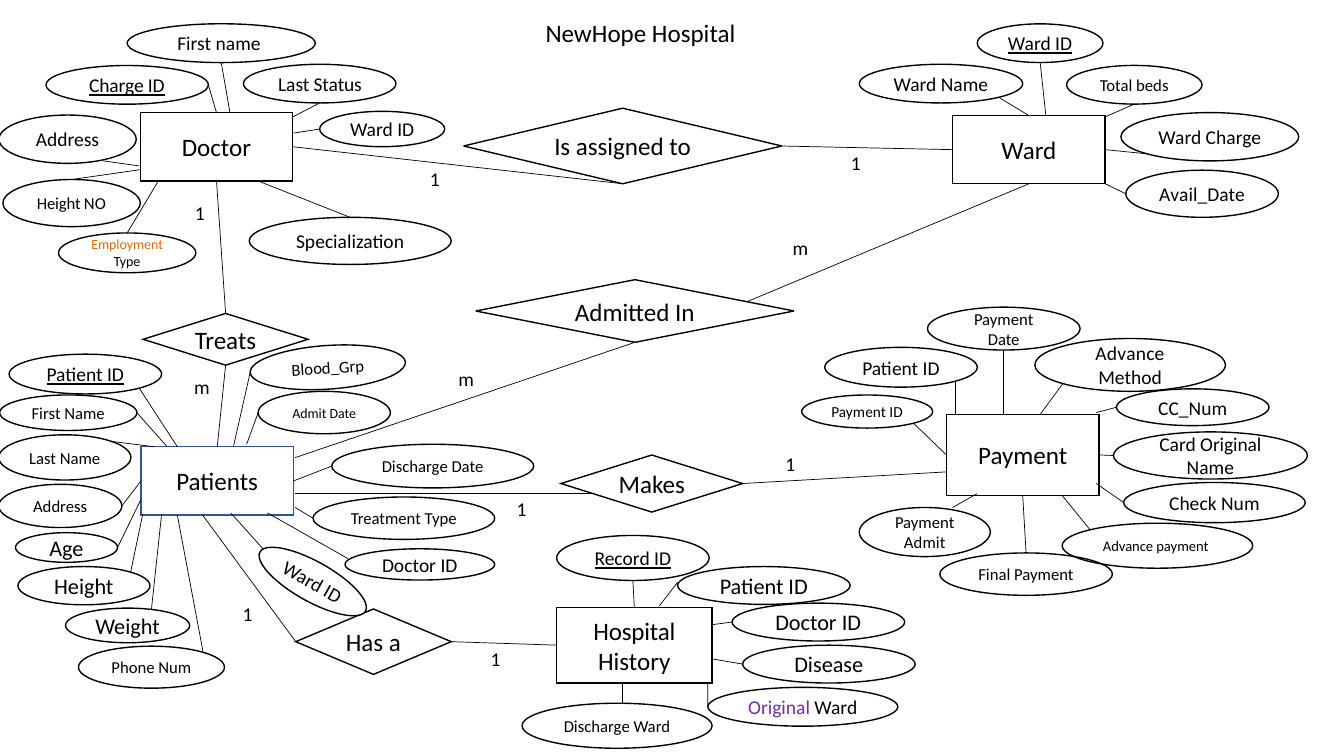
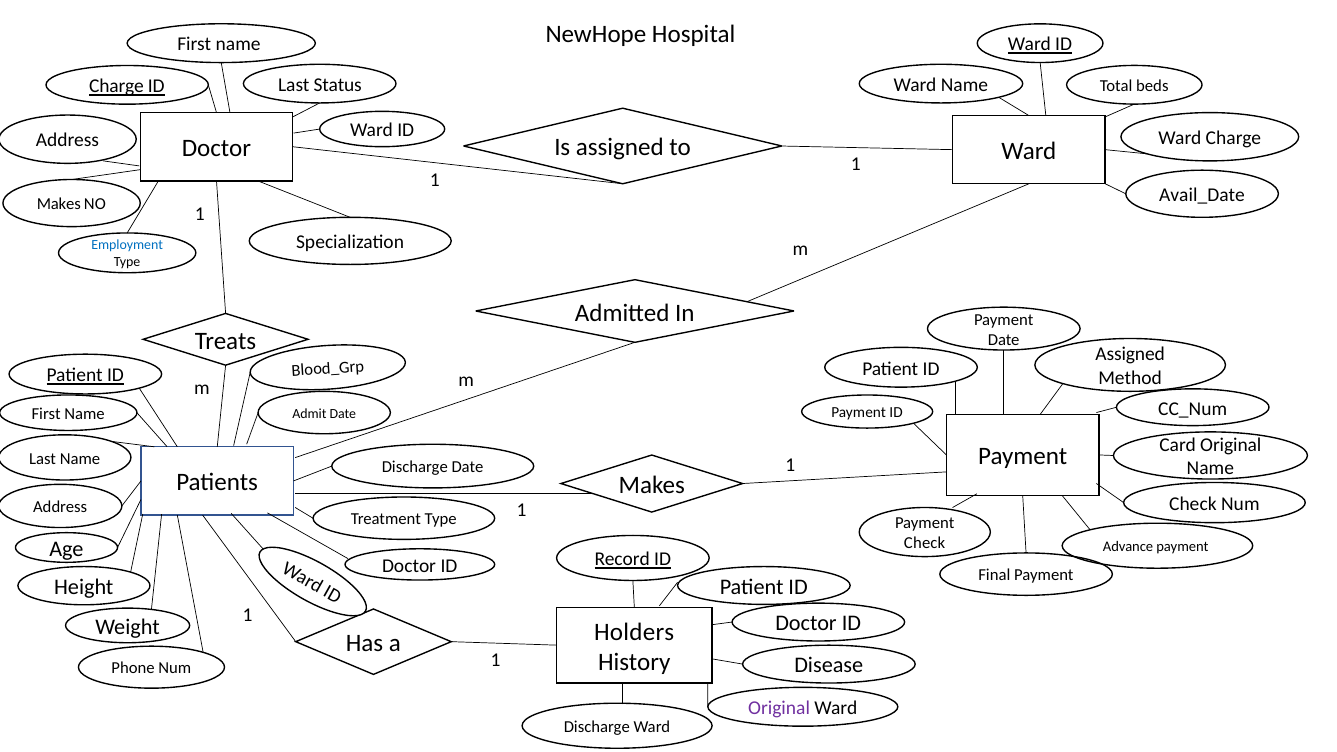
Height: Height -> Makes (59, 204)
Employment colour: orange -> blue (127, 245)
Advance: Advance -> Assigned (1130, 355)
Admit: Admit -> Check (925, 543)
Hospital: Hospital -> Holders (634, 632)
